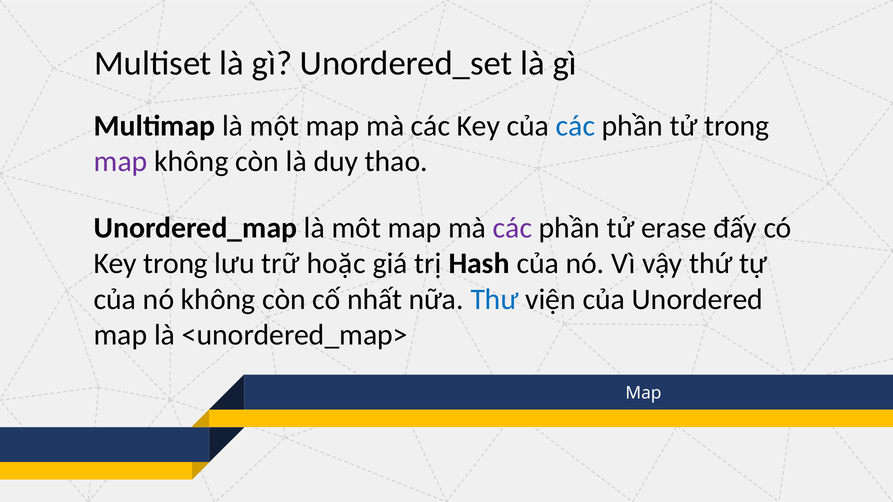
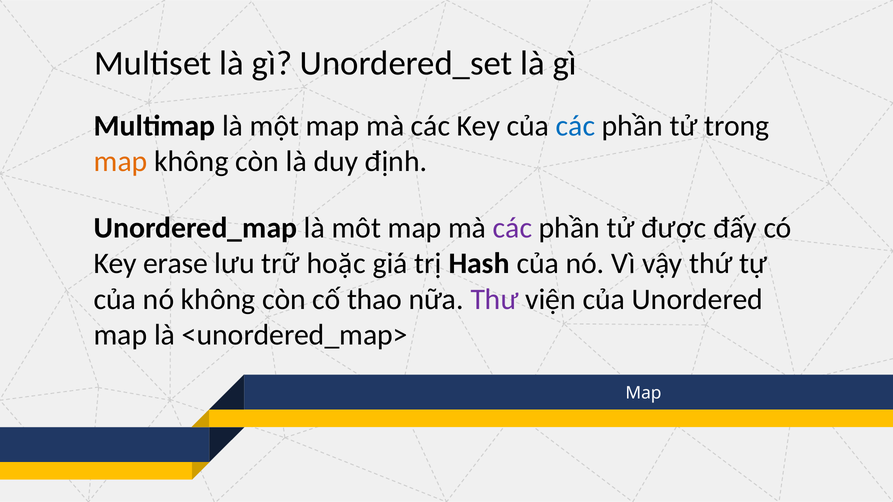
map colour: purple -> orange (121, 162)
thao: thao -> định (396, 162)
erase: erase -> được (674, 228)
Key trong: trong -> erase (176, 264)
nhất: nhất -> thao (375, 300)
Thư colour: blue -> purple (495, 300)
